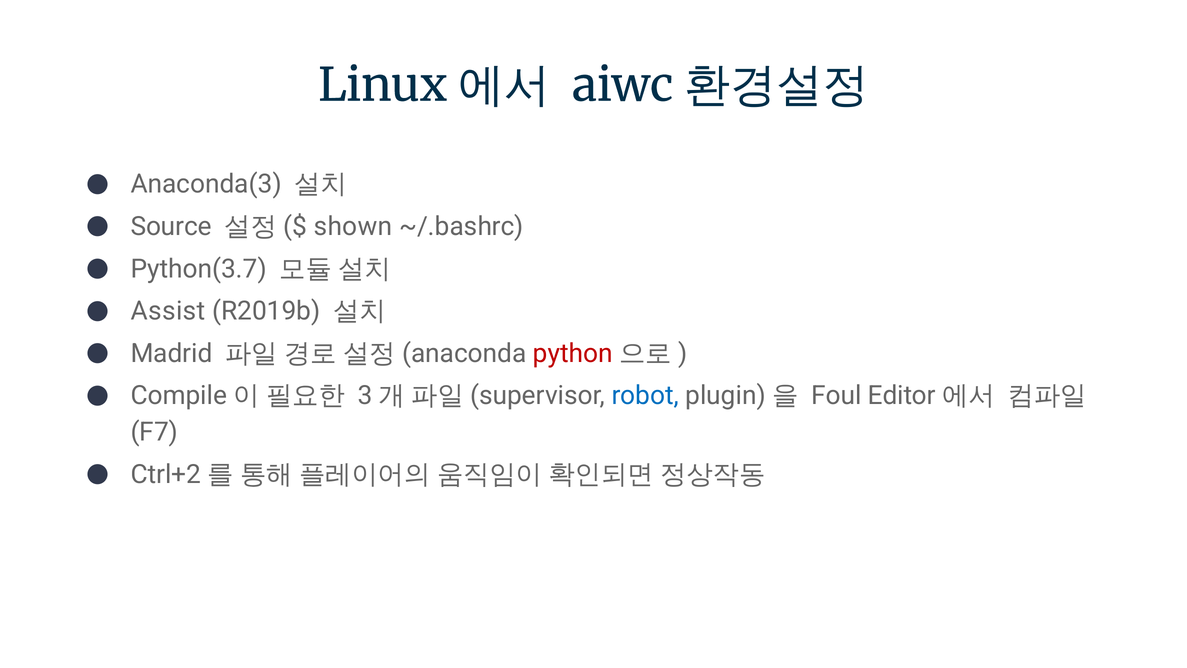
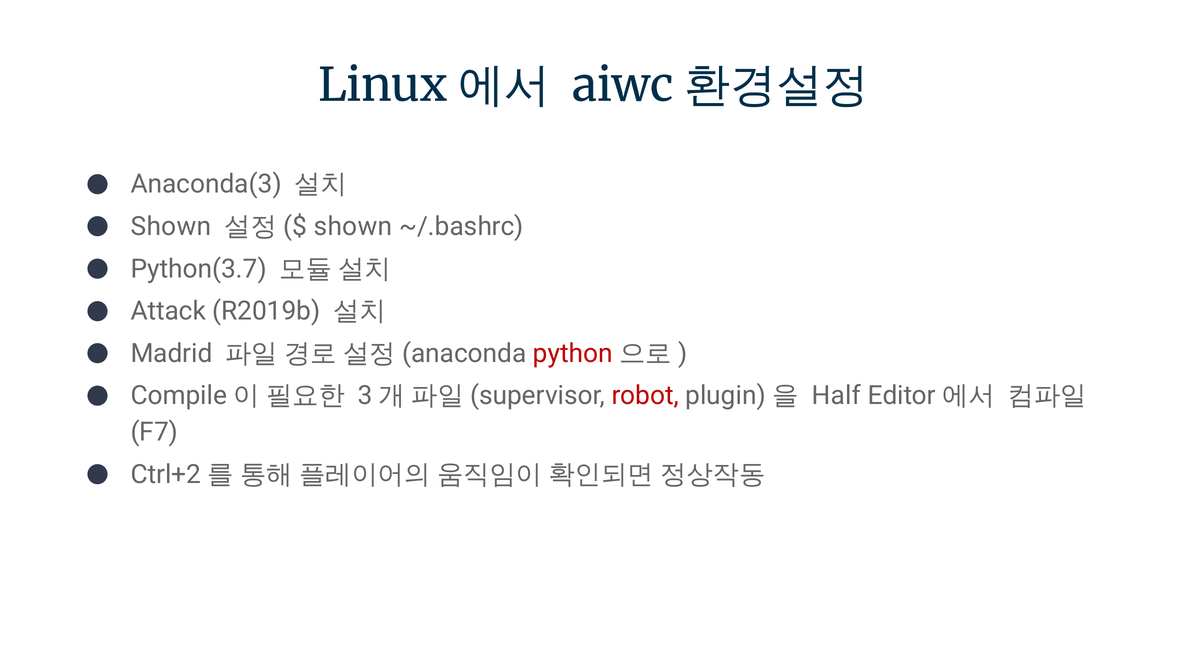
Source: Source -> Shown (171, 226)
Assist: Assist -> Attack (168, 311)
robot colour: blue -> red (645, 396)
Foul: Foul -> Half (836, 396)
